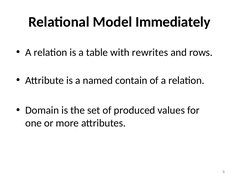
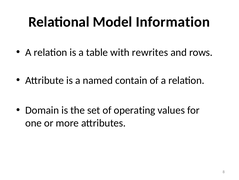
Immediately: Immediately -> Information (173, 22)
produced: produced -> operating (135, 110)
